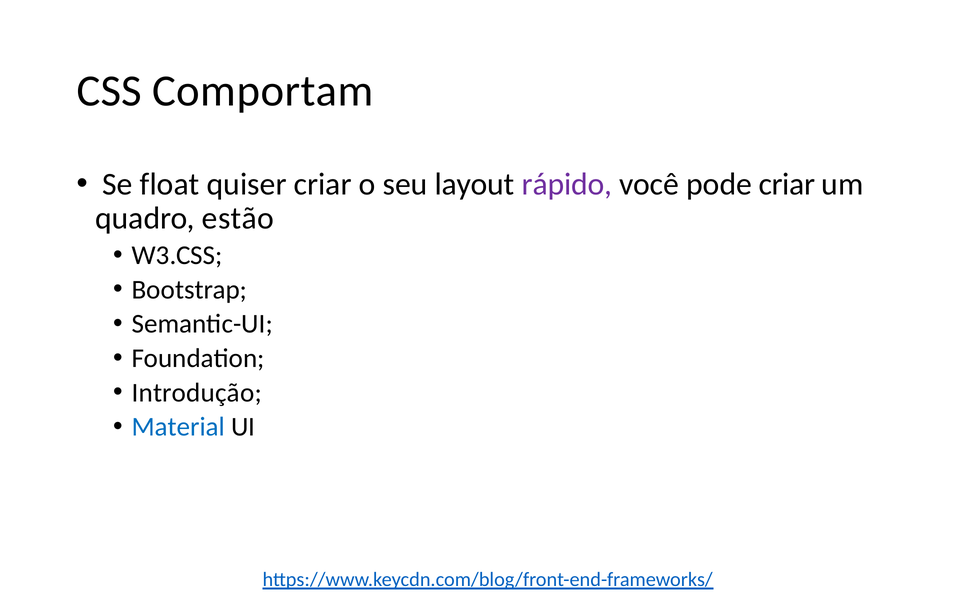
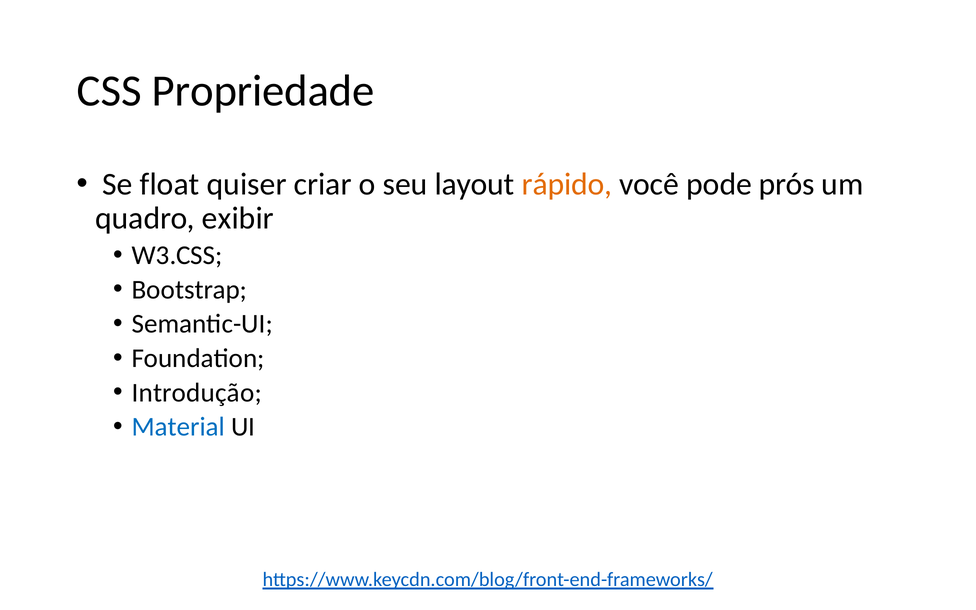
Comportam: Comportam -> Propriedade (263, 91)
rápido colour: purple -> orange (567, 184)
pode criar: criar -> prós (787, 184)
estão: estão -> exibir (238, 218)
